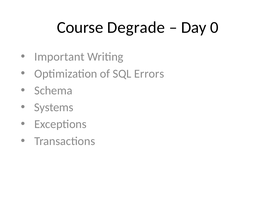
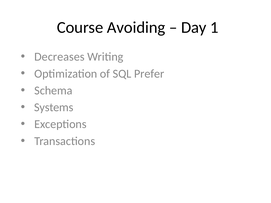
Degrade: Degrade -> Avoiding (136, 27)
0: 0 -> 1 (214, 27)
Important: Important -> Decreases (59, 57)
Errors: Errors -> Prefer (149, 74)
